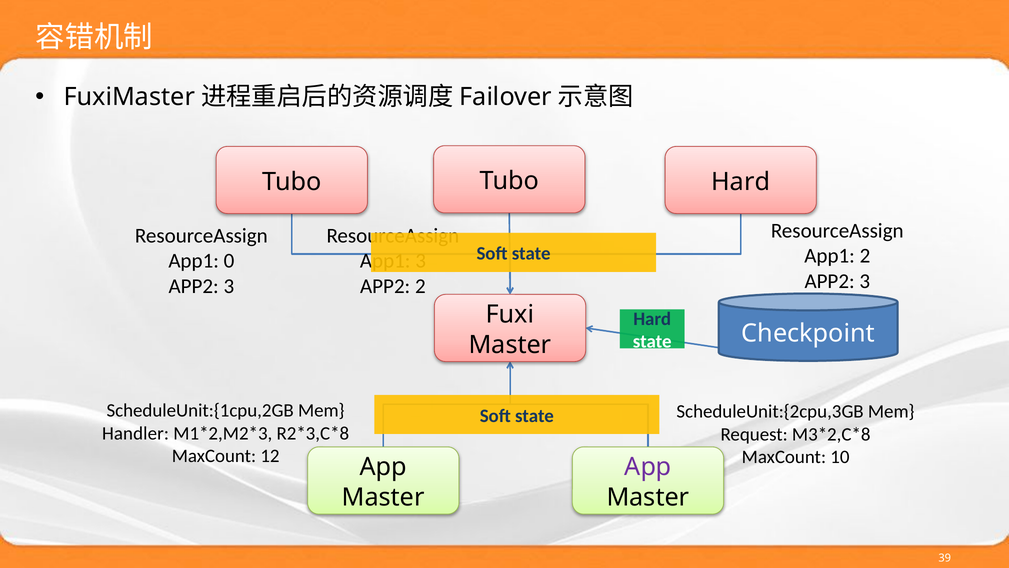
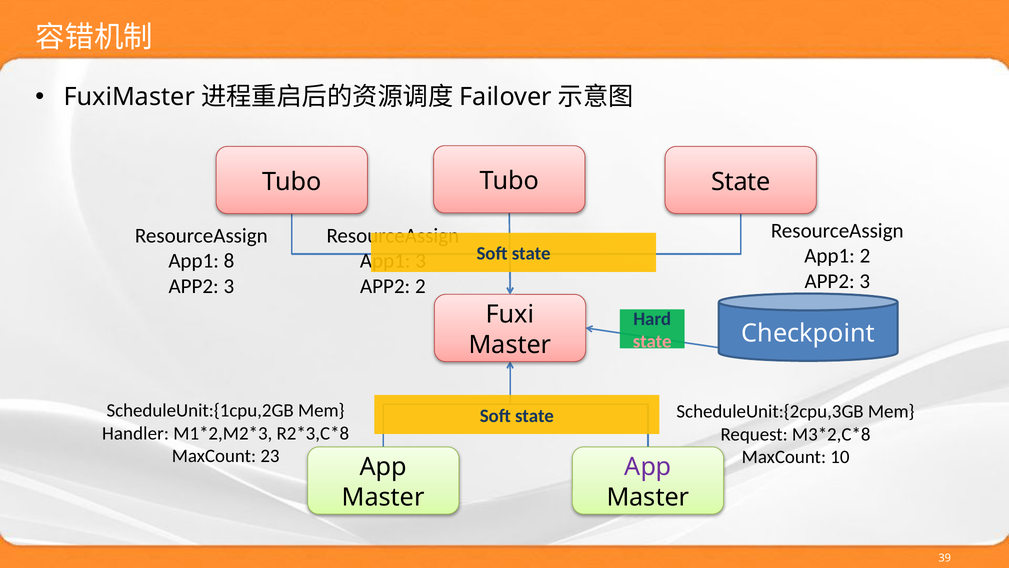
Tubo Hard: Hard -> State (741, 182)
0: 0 -> 8 (229, 261)
state colour: white -> pink (652, 341)
12: 12 -> 23 (270, 456)
